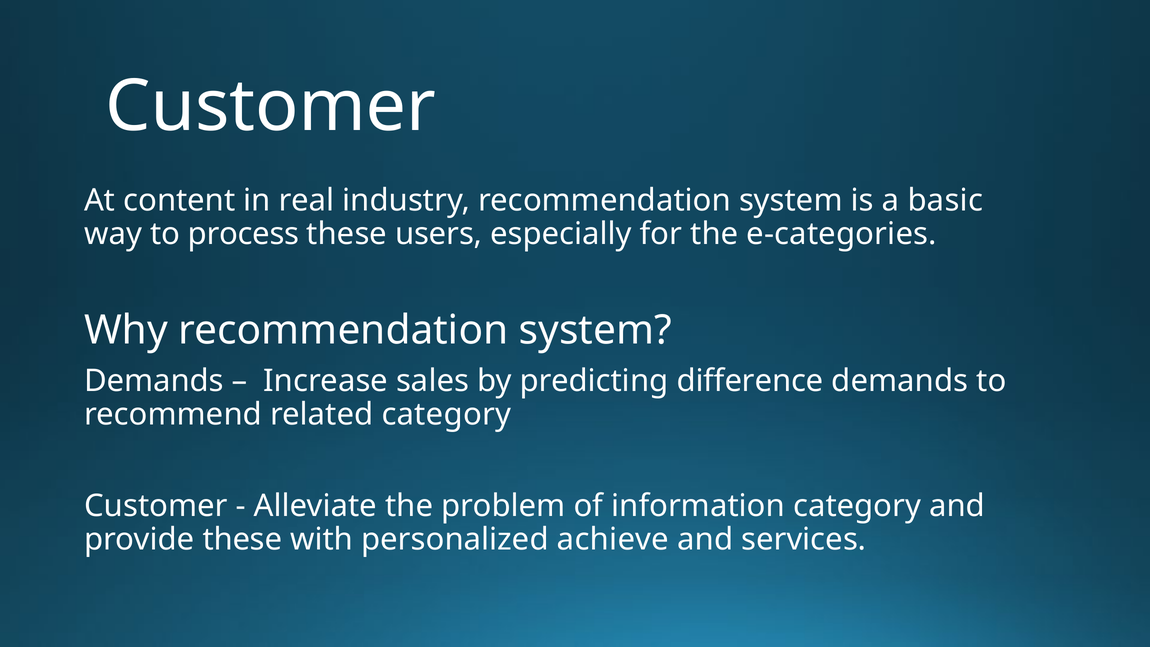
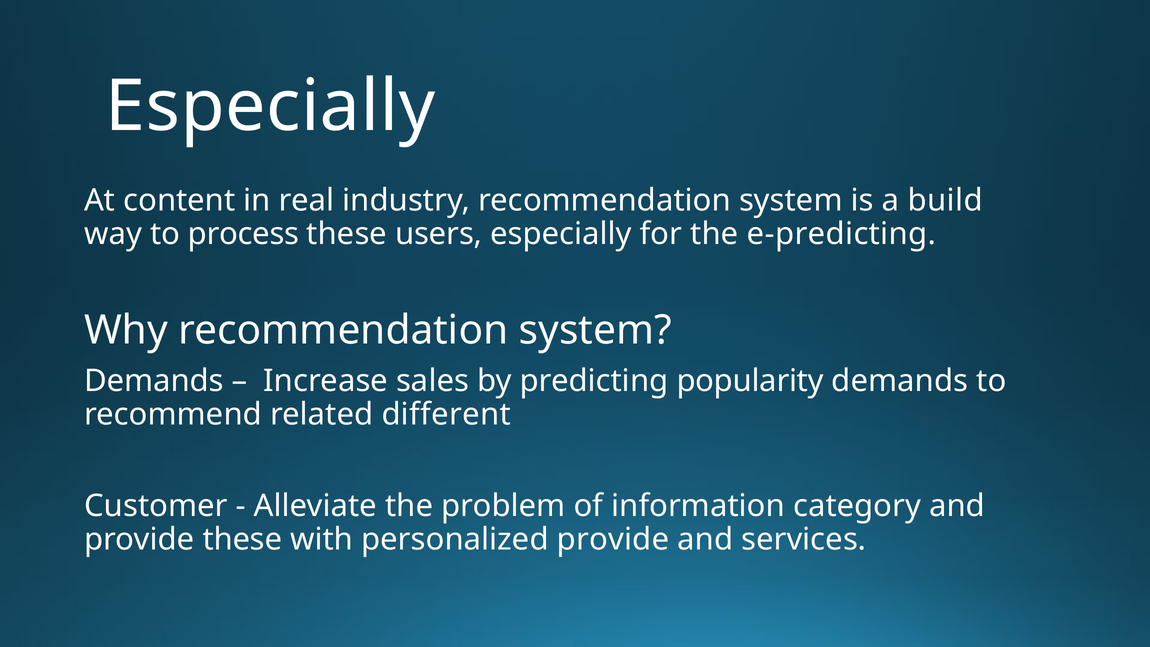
Customer: Customer -> Especially (270, 107)
basic: basic -> build (945, 200)
e-categories: e-categories -> e-predicting (842, 234)
difference: difference -> popularity (750, 381)
related category: category -> different (446, 415)
personalized achieve: achieve -> provide (613, 539)
